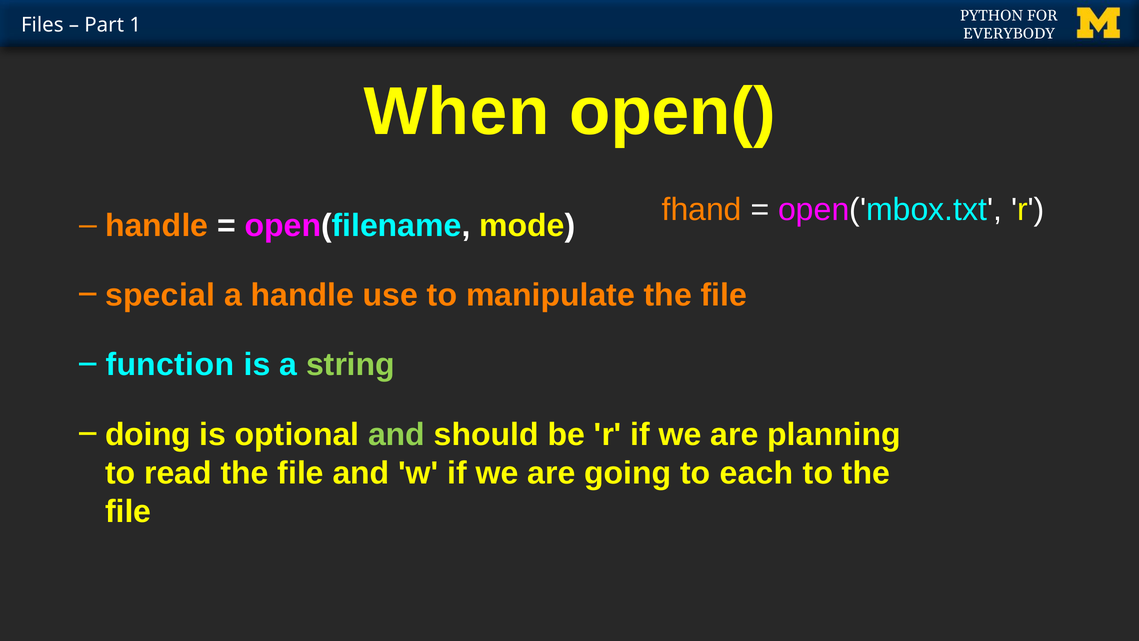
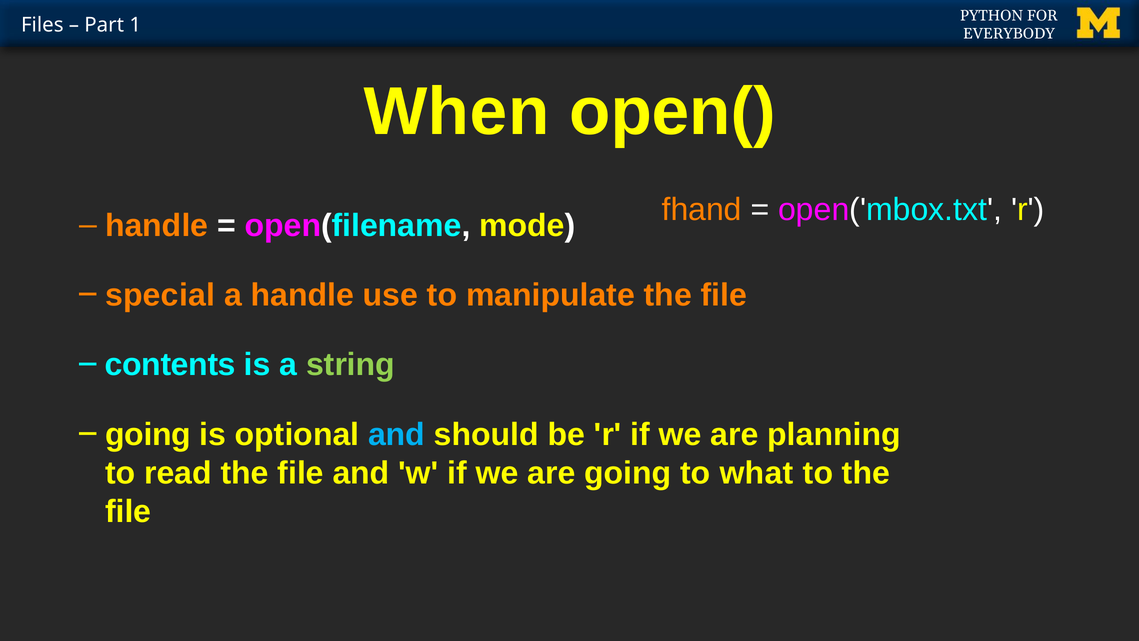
function: function -> contents (170, 365)
doing: doing -> going (148, 434)
and colour: light green -> light blue (397, 434)
each: each -> what (757, 473)
